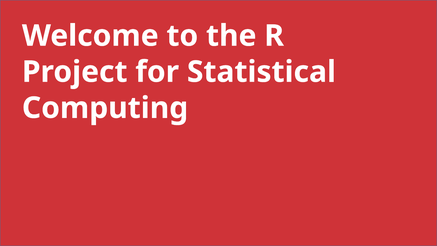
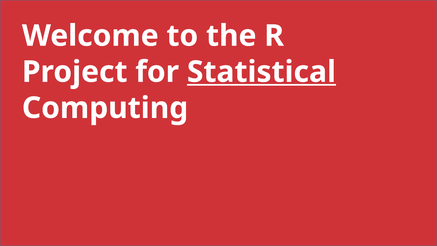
Statistical underline: none -> present (261, 72)
